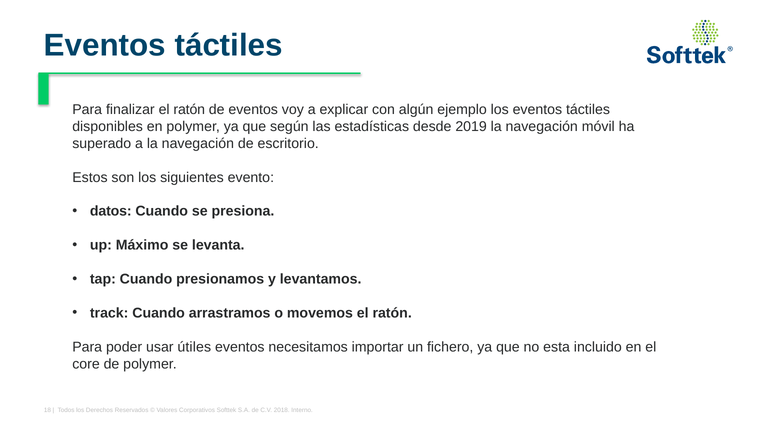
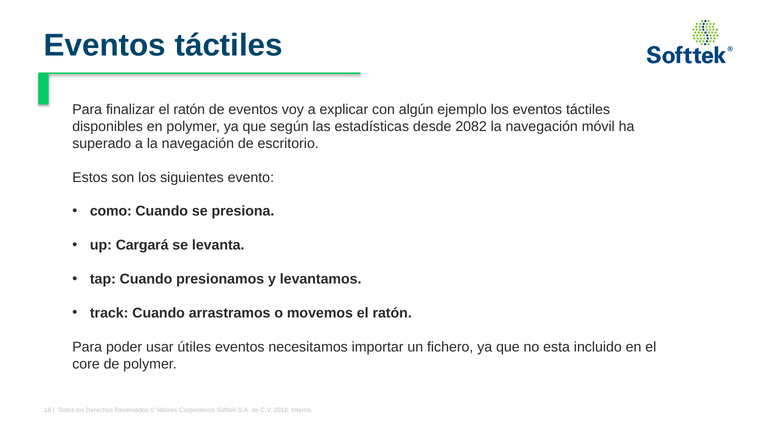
2019: 2019 -> 2082 (471, 126)
datos: datos -> como (111, 211)
Máximo: Máximo -> Cargará (142, 245)
